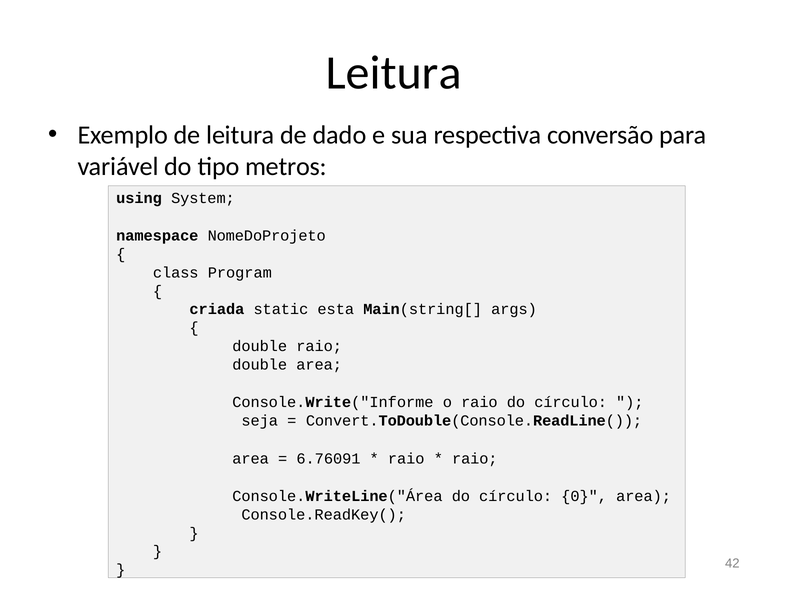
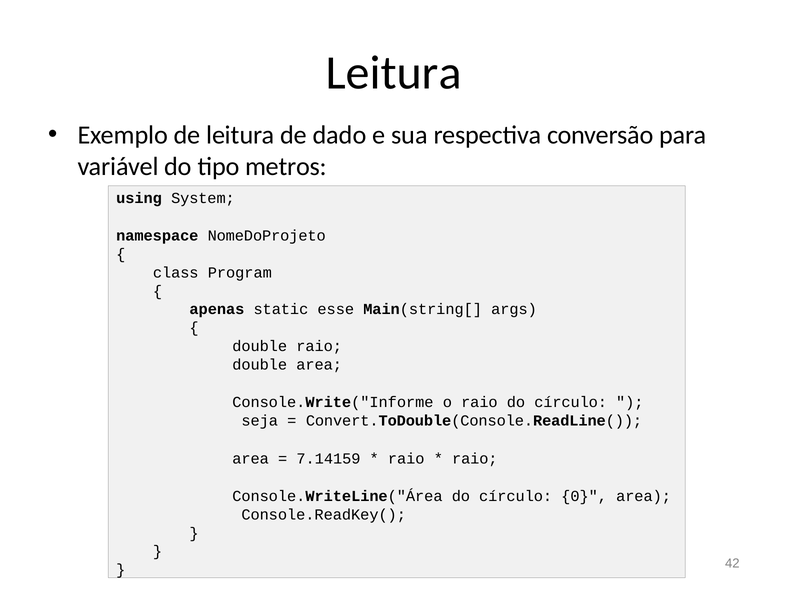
criada: criada -> apenas (217, 310)
esta: esta -> esse (336, 310)
6.76091: 6.76091 -> 7.14159 (328, 459)
